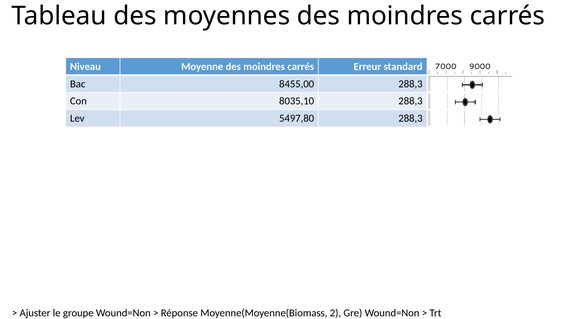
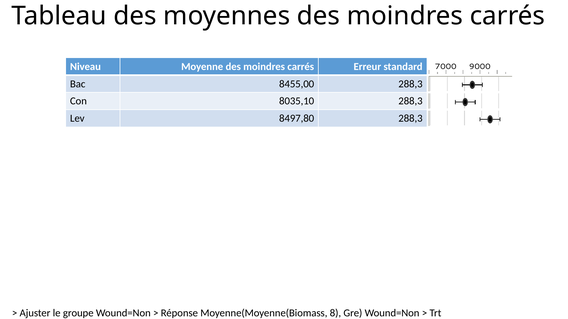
5497,80: 5497,80 -> 8497,80 (297, 119)
2: 2 -> 8 (335, 314)
